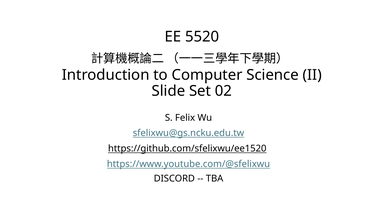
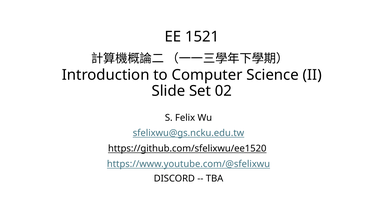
5520: 5520 -> 1521 (202, 37)
